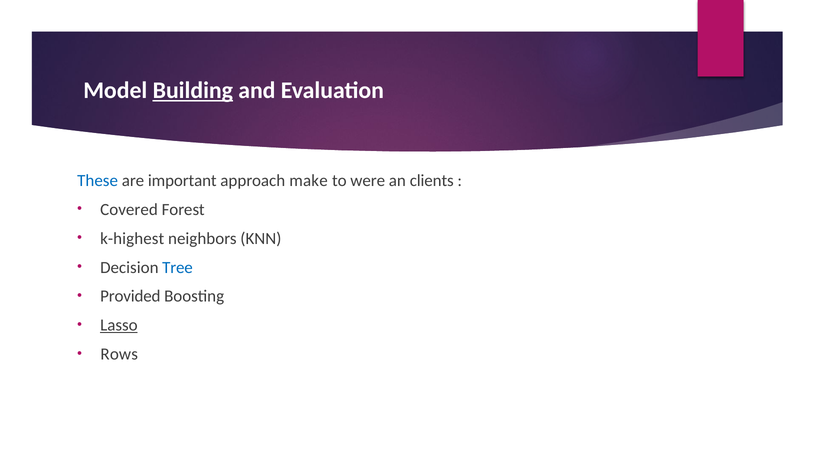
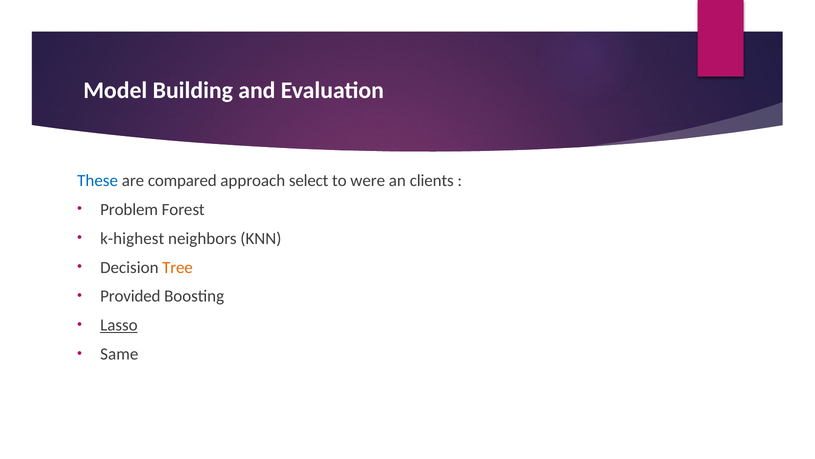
Building underline: present -> none (193, 90)
important: important -> compared (182, 180)
make: make -> select (309, 180)
Covered: Covered -> Problem (129, 209)
Tree colour: blue -> orange (177, 267)
Rows: Rows -> Same (119, 354)
